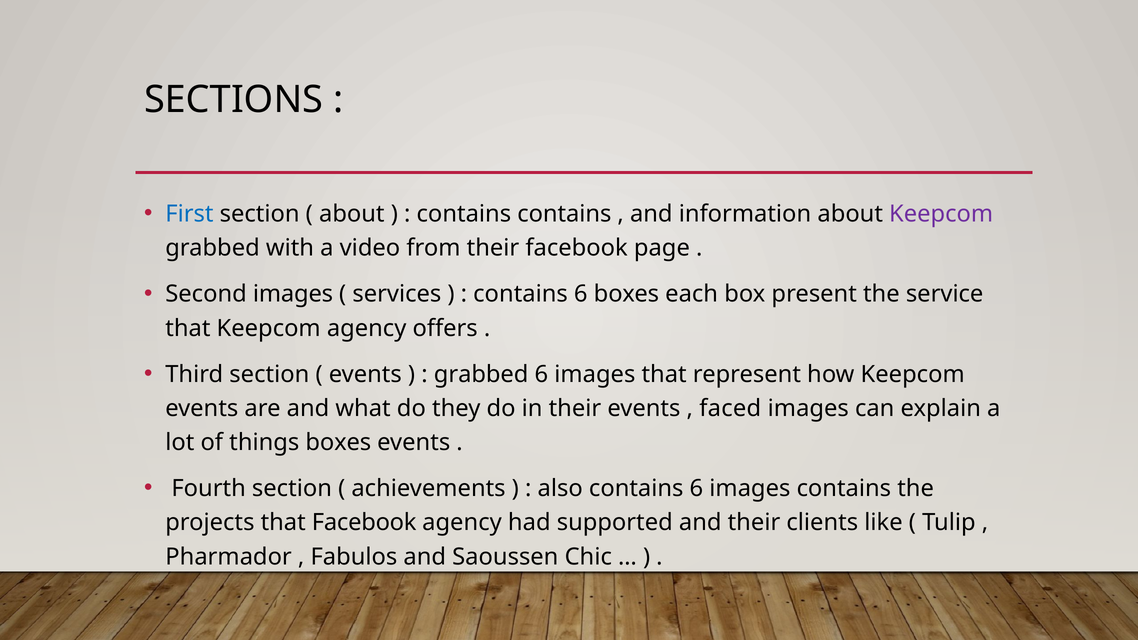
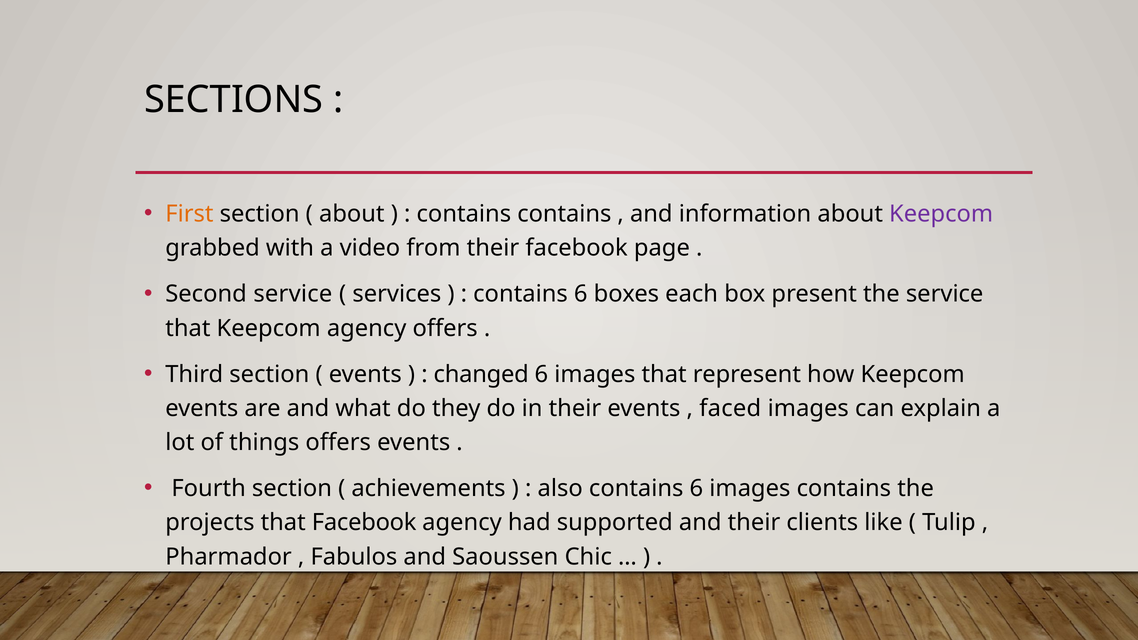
First colour: blue -> orange (189, 214)
Second images: images -> service (293, 294)
grabbed: grabbed -> changed (481, 374)
things boxes: boxes -> offers (338, 443)
